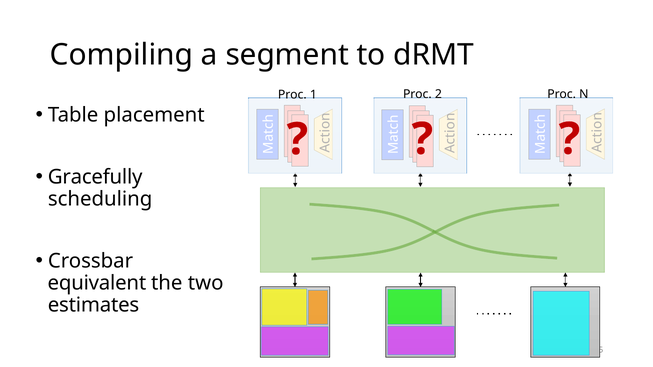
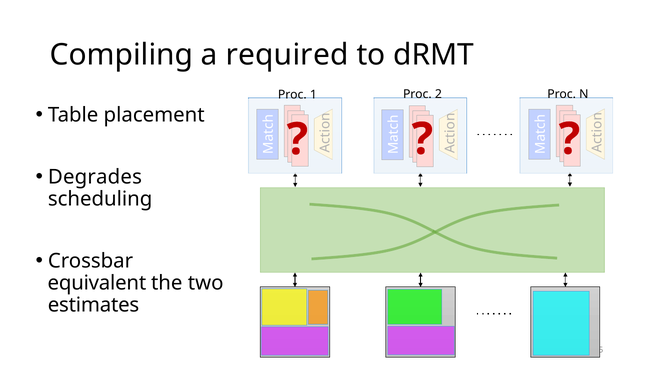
segment: segment -> required (287, 55)
Gracefully: Gracefully -> Degrades (95, 177)
